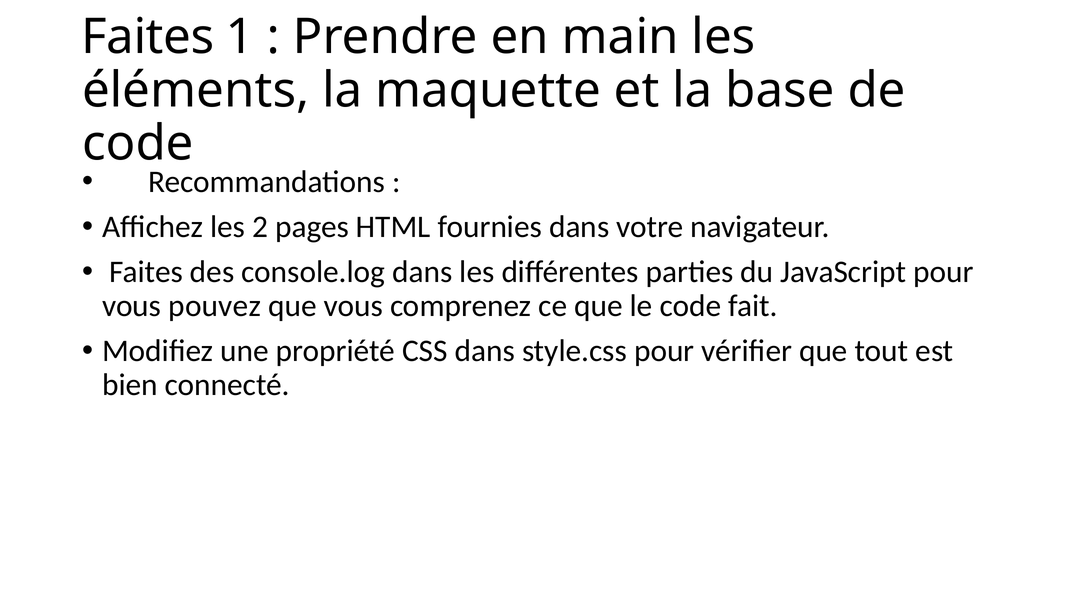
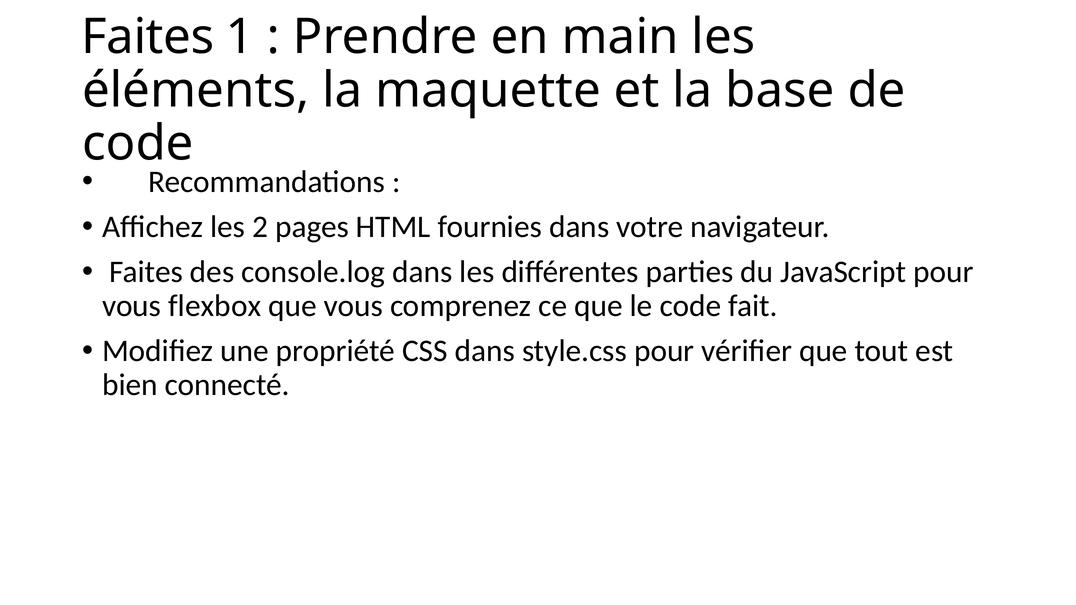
pouvez: pouvez -> flexbox (215, 306)
